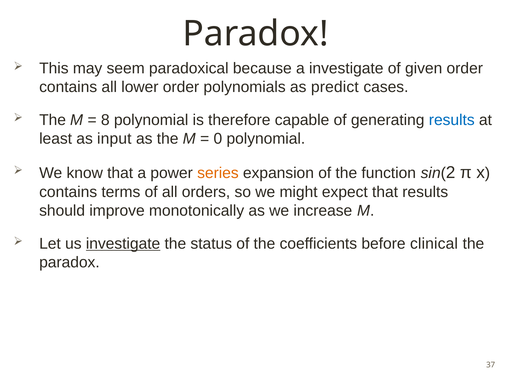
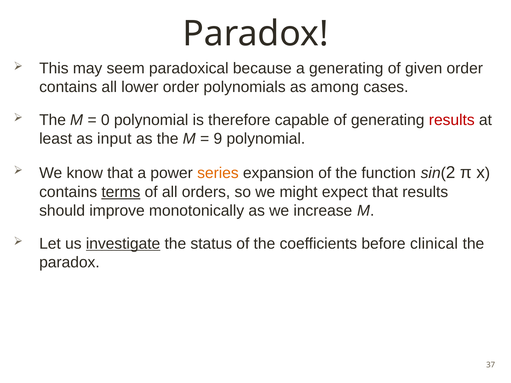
a investigate: investigate -> generating (346, 68)
predict: predict -> among (335, 87)
8: 8 -> 0 (105, 120)
results colour: blue -> red (452, 120)
0: 0 -> 9 (218, 139)
terms underline: none -> present (121, 192)
